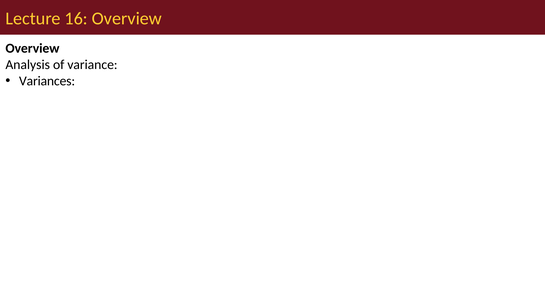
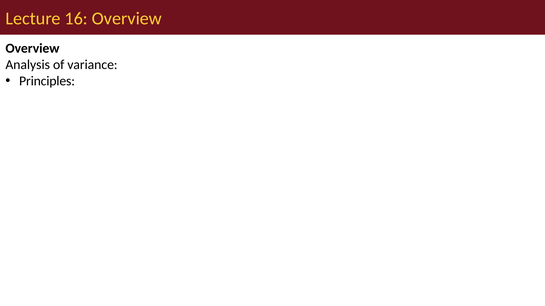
Variances: Variances -> Principles (47, 81)
